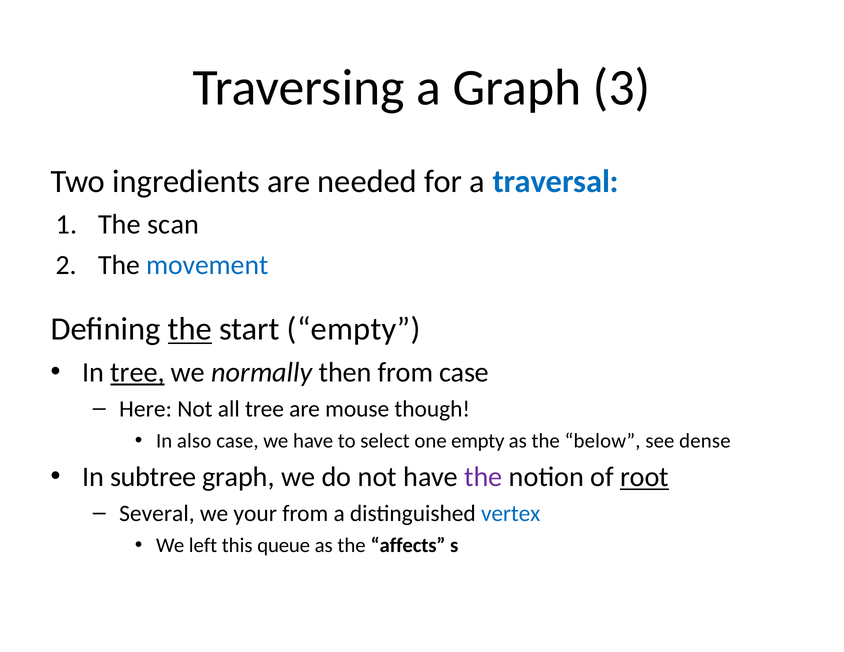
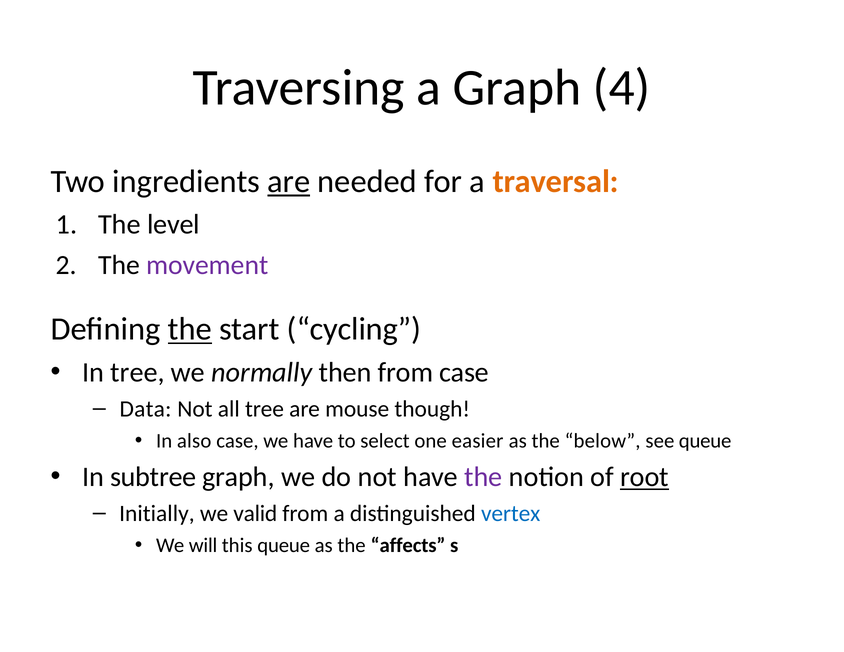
3: 3 -> 4 (622, 88)
are underline: none -> present (289, 182)
traversal colour: blue -> orange (556, 182)
scan: scan -> level (173, 225)
movement colour: blue -> purple (207, 265)
start empty: empty -> cycling (354, 329)
tree underline: present -> none (138, 372)
Here: Here -> Data (145, 409)
one empty: empty -> easier (478, 441)
see dense: dense -> queue (705, 441)
Several: Several -> Initially (157, 514)
your: your -> valid (255, 514)
left: left -> will (203, 546)
